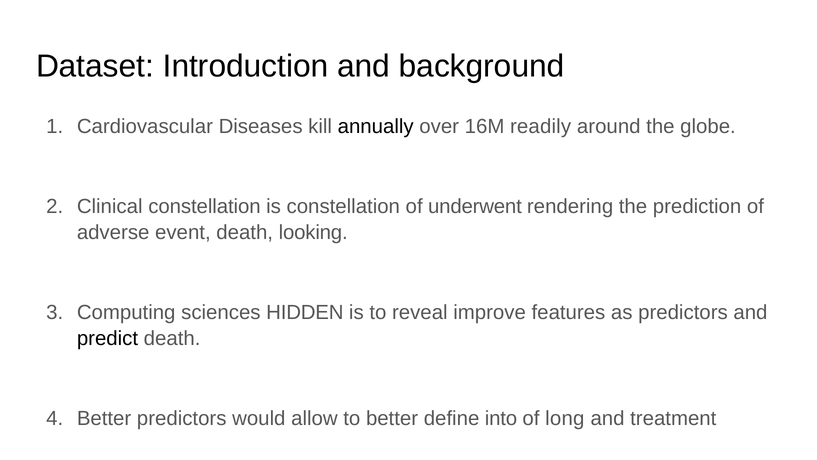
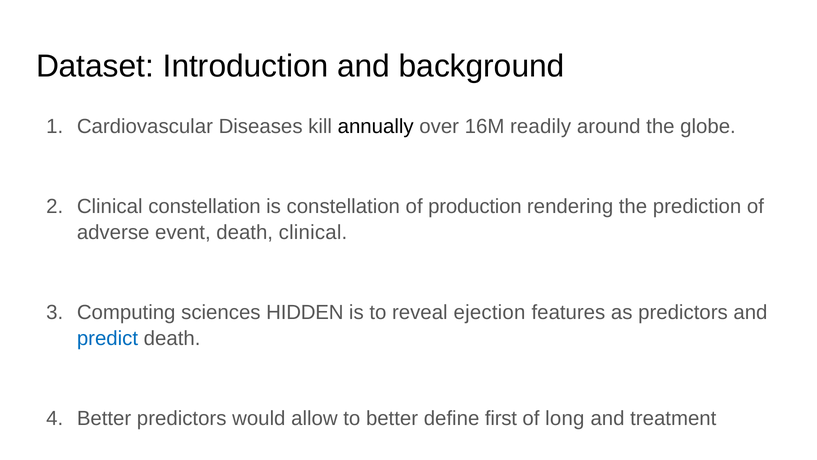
underwent: underwent -> production (475, 206)
death looking: looking -> clinical (313, 232)
improve: improve -> ejection (490, 312)
predict colour: black -> blue (107, 338)
into: into -> first (501, 418)
